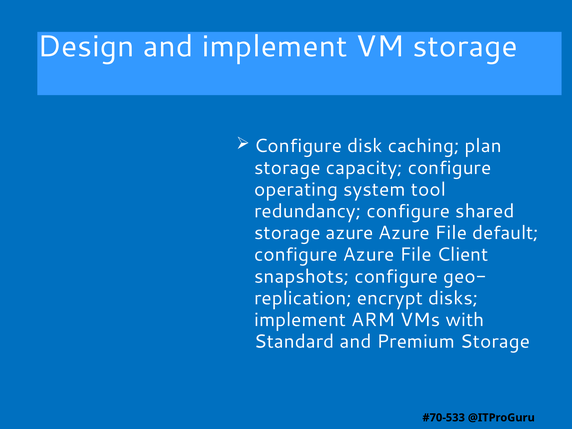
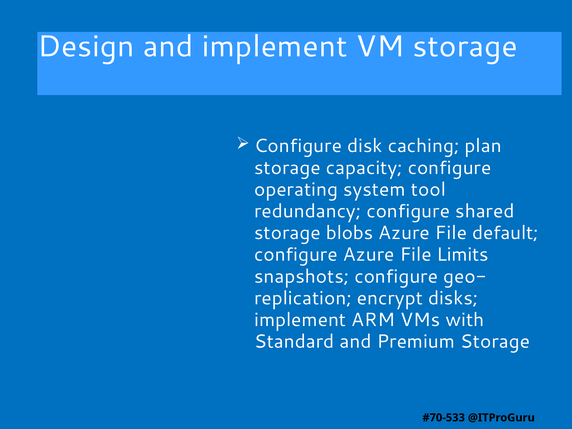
storage azure: azure -> blobs (350, 233)
Client: Client -> Limits (463, 255)
